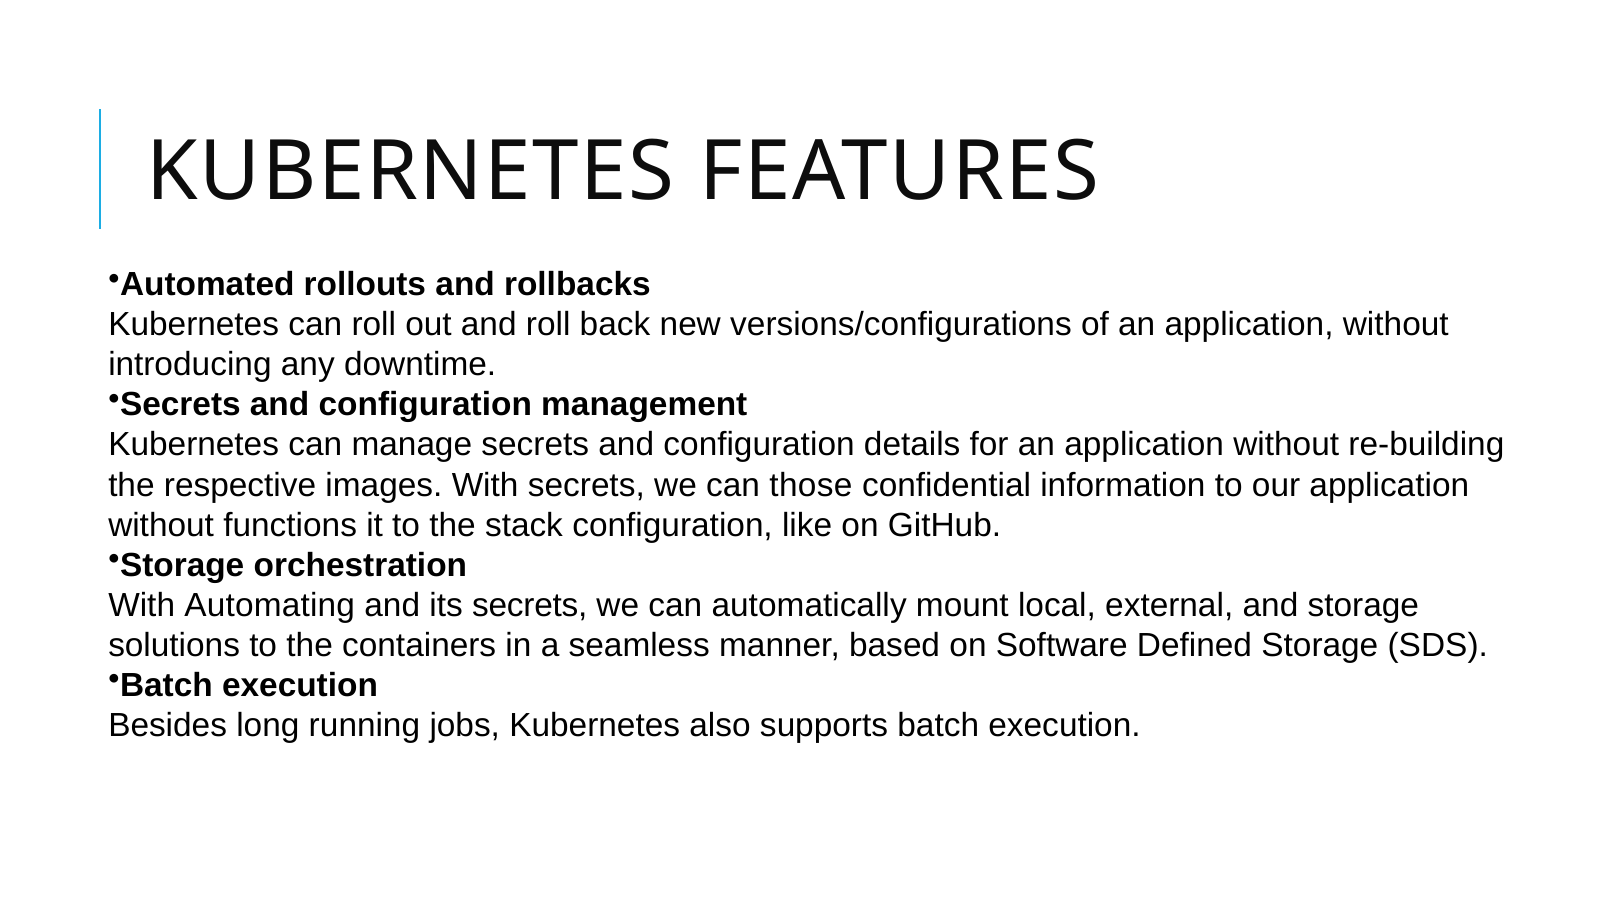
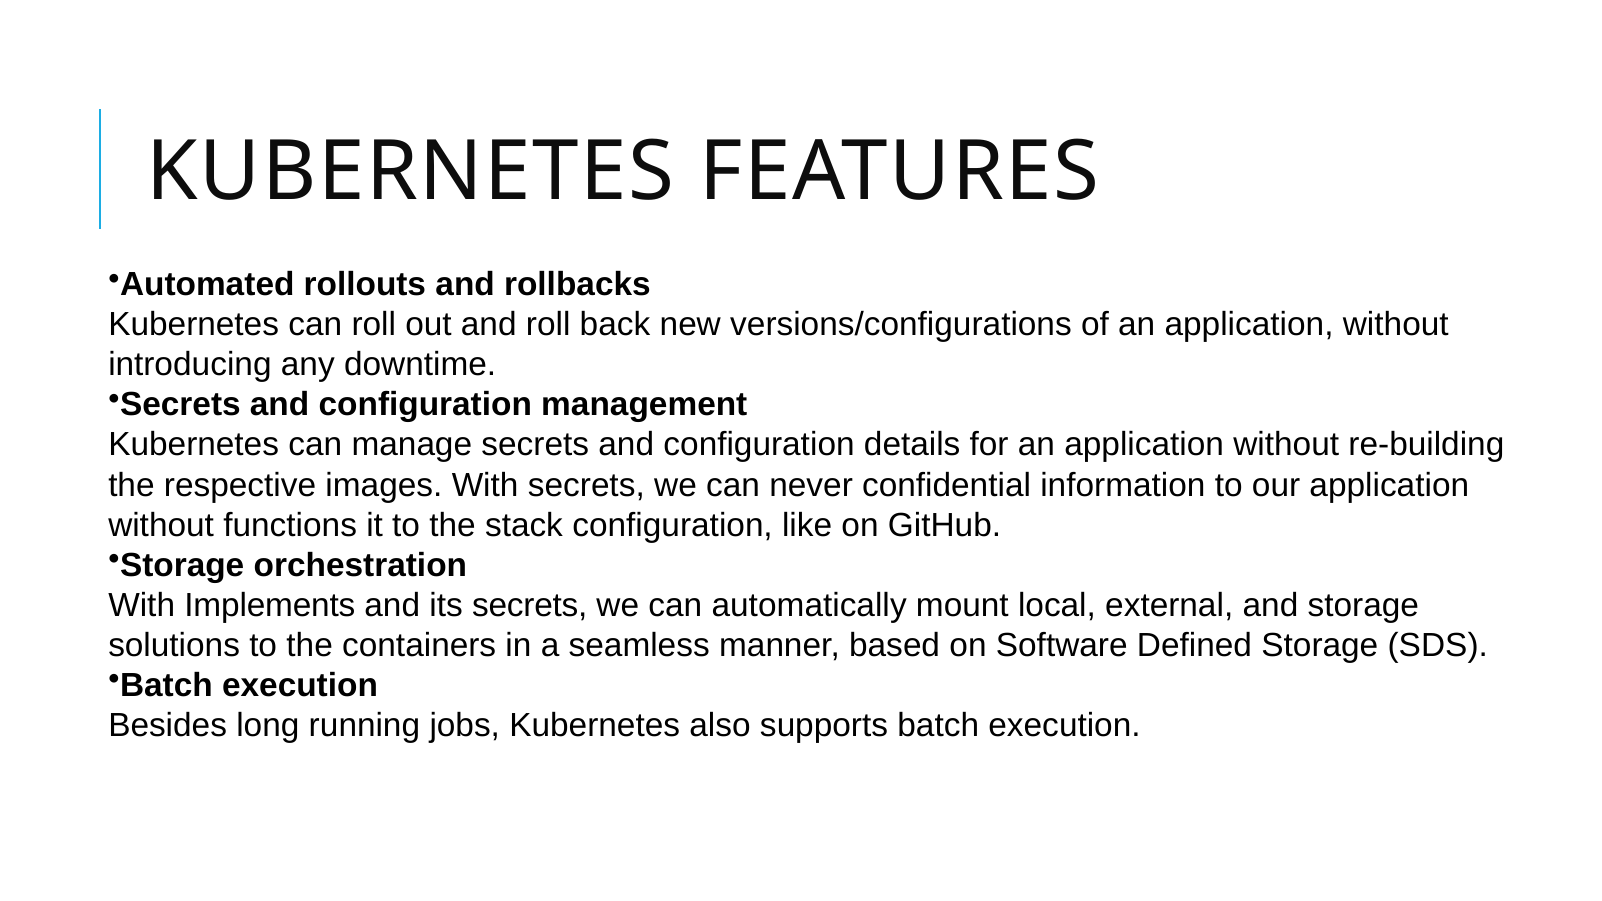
those: those -> never (811, 485)
Automating: Automating -> Implements (270, 605)
